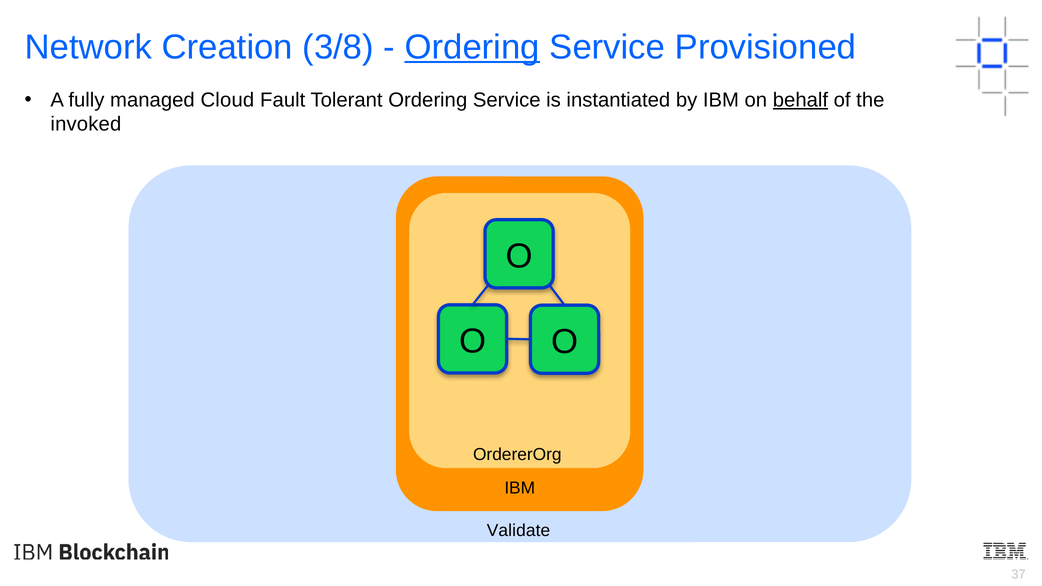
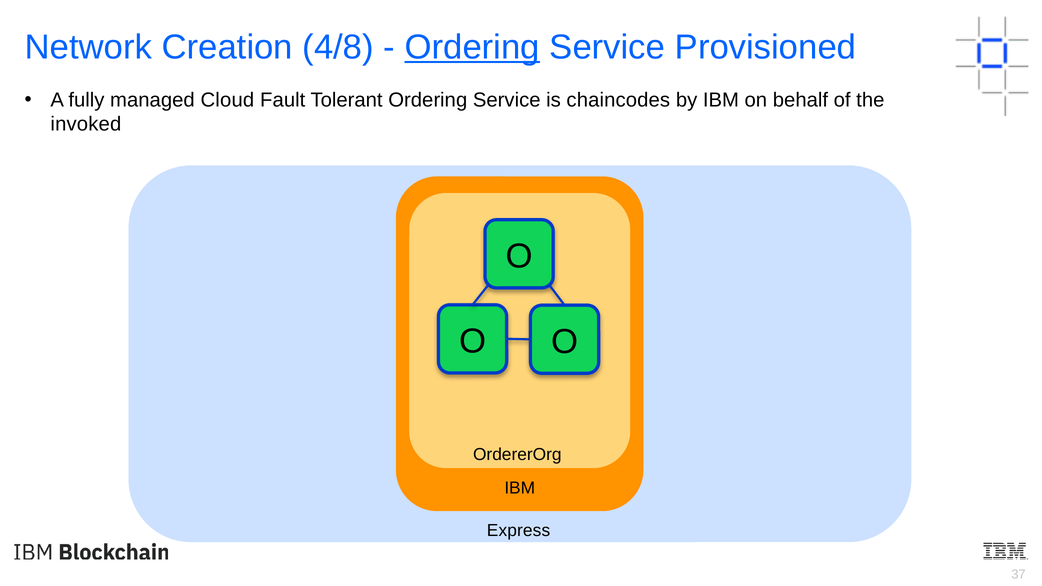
3/8: 3/8 -> 4/8 (338, 47)
instantiated: instantiated -> chaincodes (618, 100)
behalf underline: present -> none (800, 100)
Validate: Validate -> Express (519, 530)
